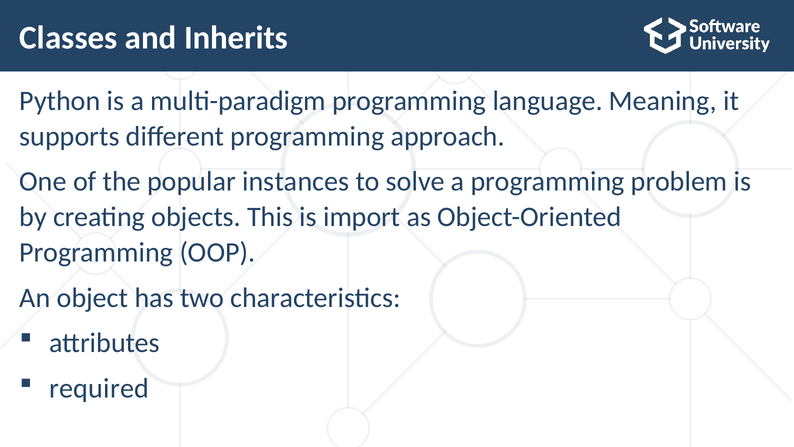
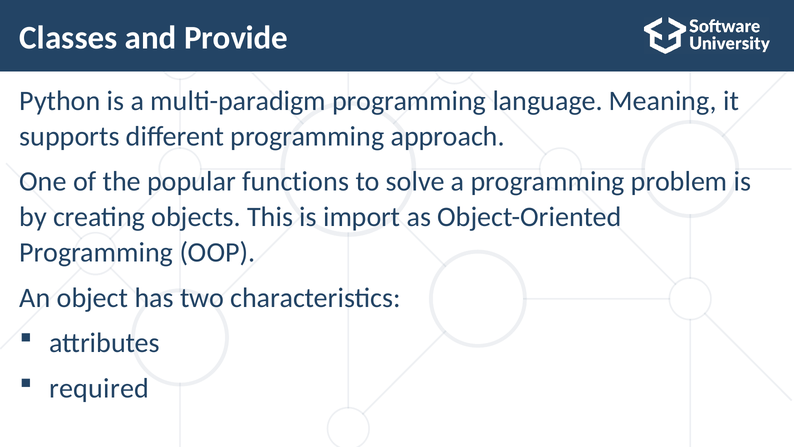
Inherits: Inherits -> Provide (236, 38)
instances: instances -> functions (296, 181)
